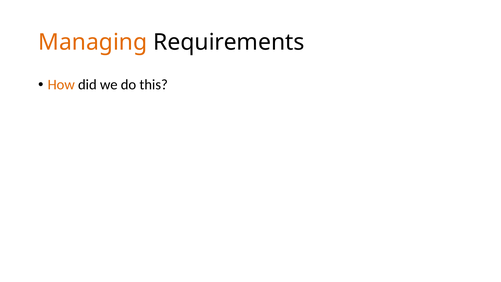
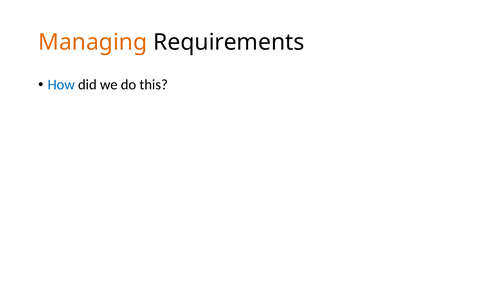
How colour: orange -> blue (61, 85)
